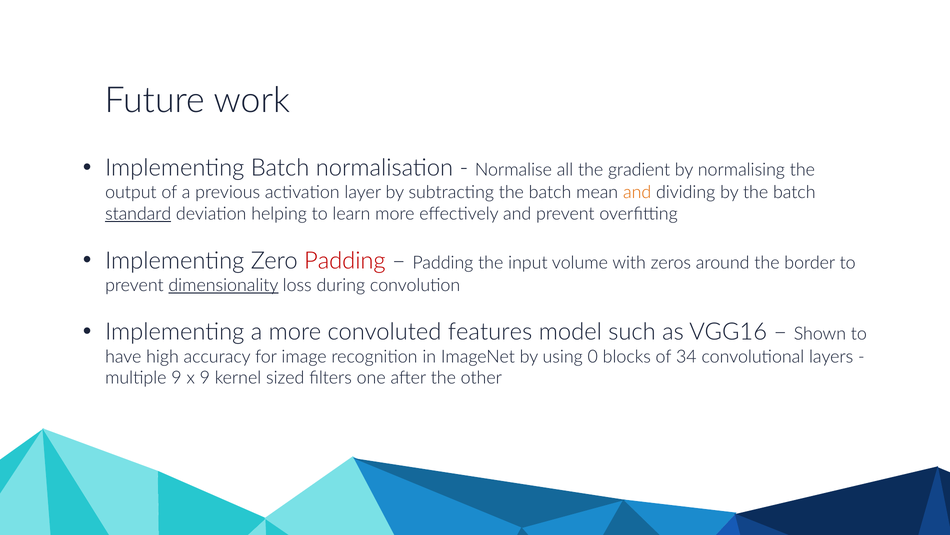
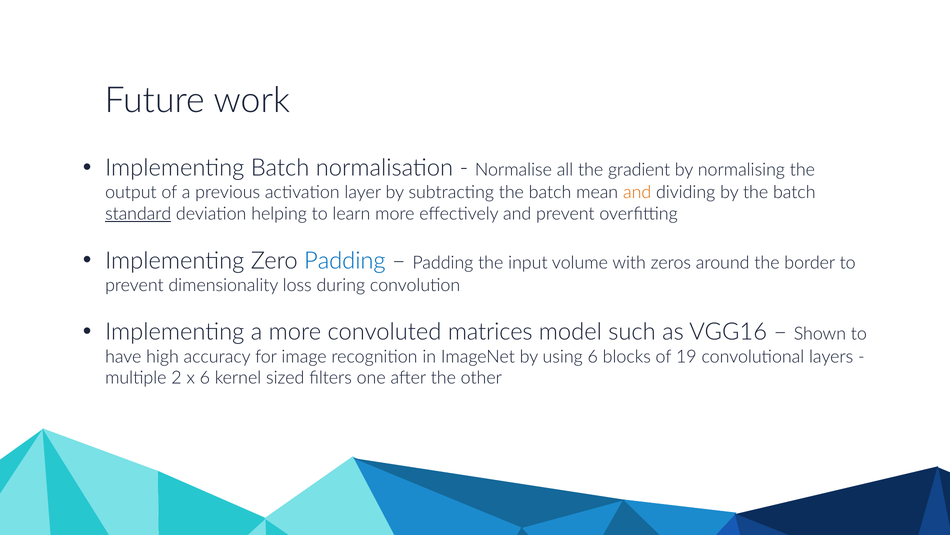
Padding colour: red -> blue (345, 260)
dimensionality underline: present -> none (223, 285)
features: features -> matrices (490, 332)
using 0: 0 -> 6 (593, 356)
34: 34 -> 19 (686, 356)
multiple 9: 9 -> 2 (177, 378)
x 9: 9 -> 6 (205, 378)
